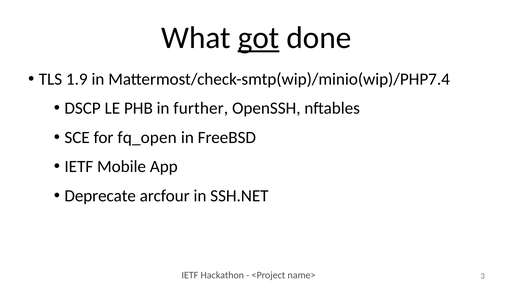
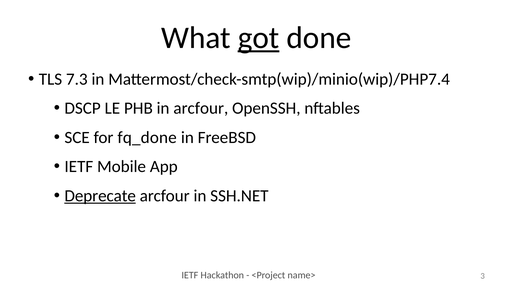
1.9: 1.9 -> 7.3 (77, 79)
in further: further -> arcfour (201, 108)
fq_open: fq_open -> fq_done (147, 137)
Deprecate underline: none -> present (100, 196)
